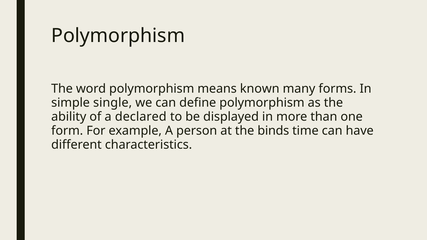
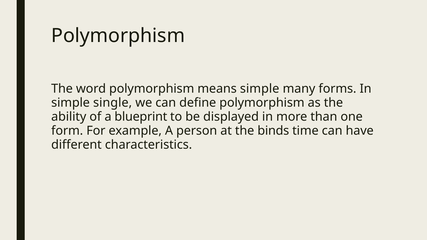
means known: known -> simple (260, 89)
declared: declared -> blueprint (141, 117)
